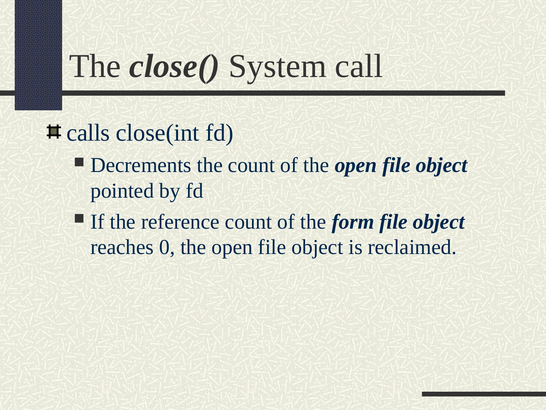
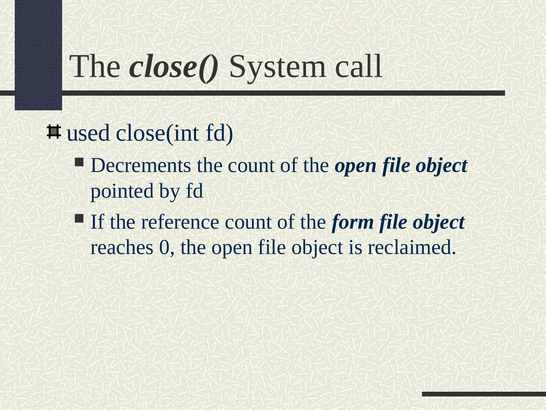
calls: calls -> used (88, 133)
